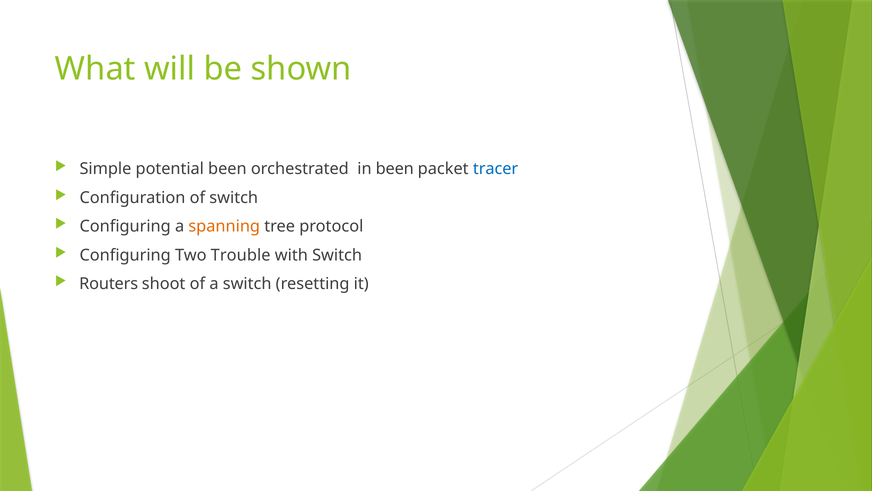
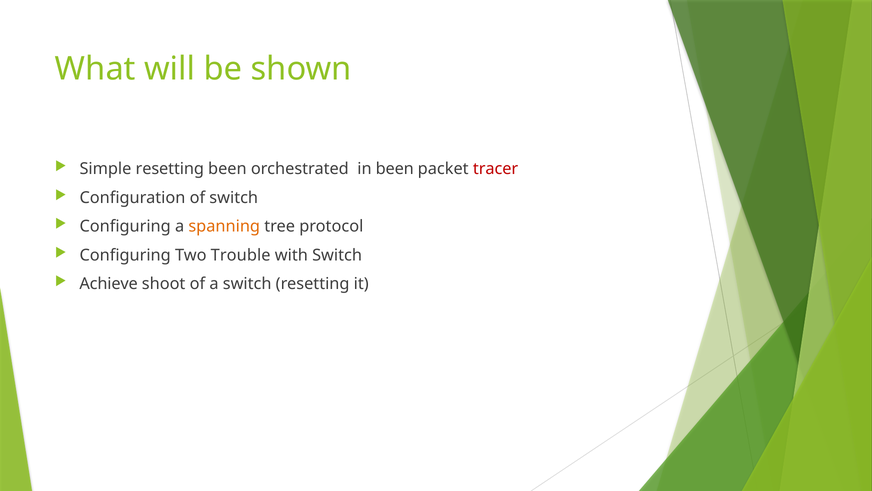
Simple potential: potential -> resetting (170, 169)
tracer colour: blue -> red (496, 169)
Routers: Routers -> Achieve (109, 284)
